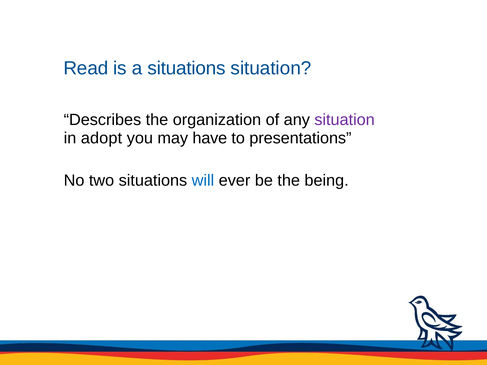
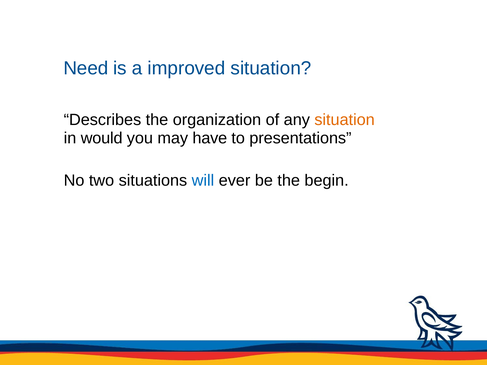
Read: Read -> Need (86, 68)
a situations: situations -> improved (186, 68)
situation colour: purple -> orange (345, 120)
adopt: adopt -> would (102, 138)
being: being -> begin (327, 181)
